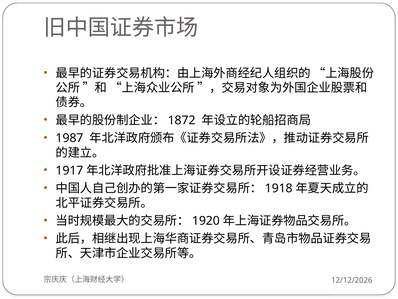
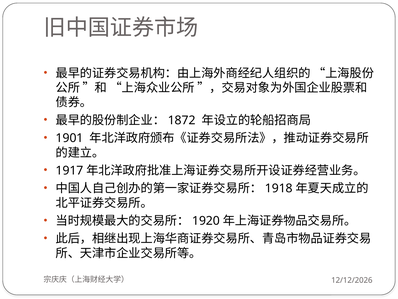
1987: 1987 -> 1901 (70, 138)
